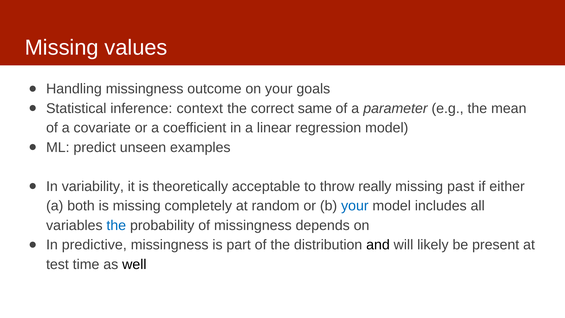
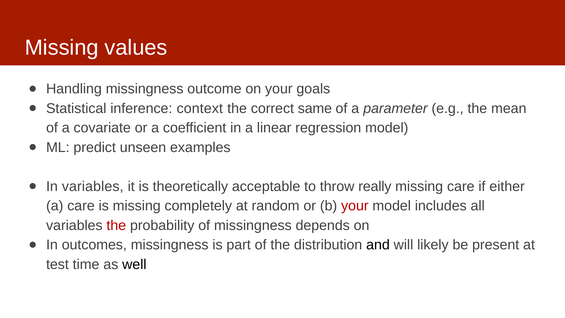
In variability: variability -> variables (93, 186)
missing past: past -> care (461, 186)
a both: both -> care (81, 206)
your colour: blue -> red (355, 206)
the colour: blue -> red (116, 225)
predictive: predictive -> outcomes (94, 245)
